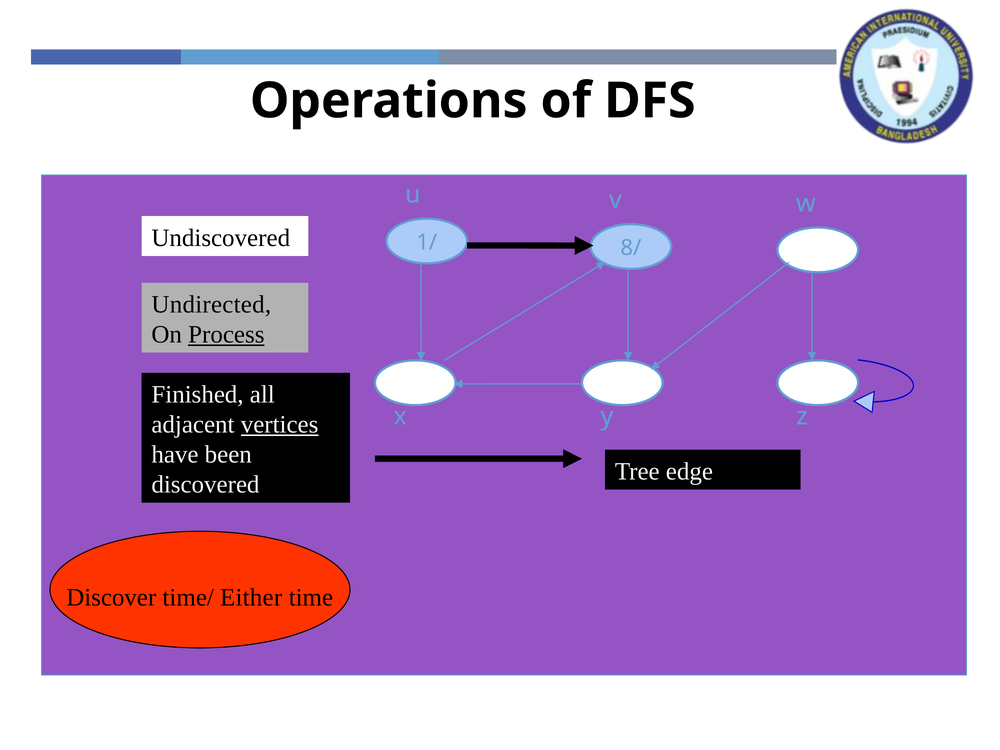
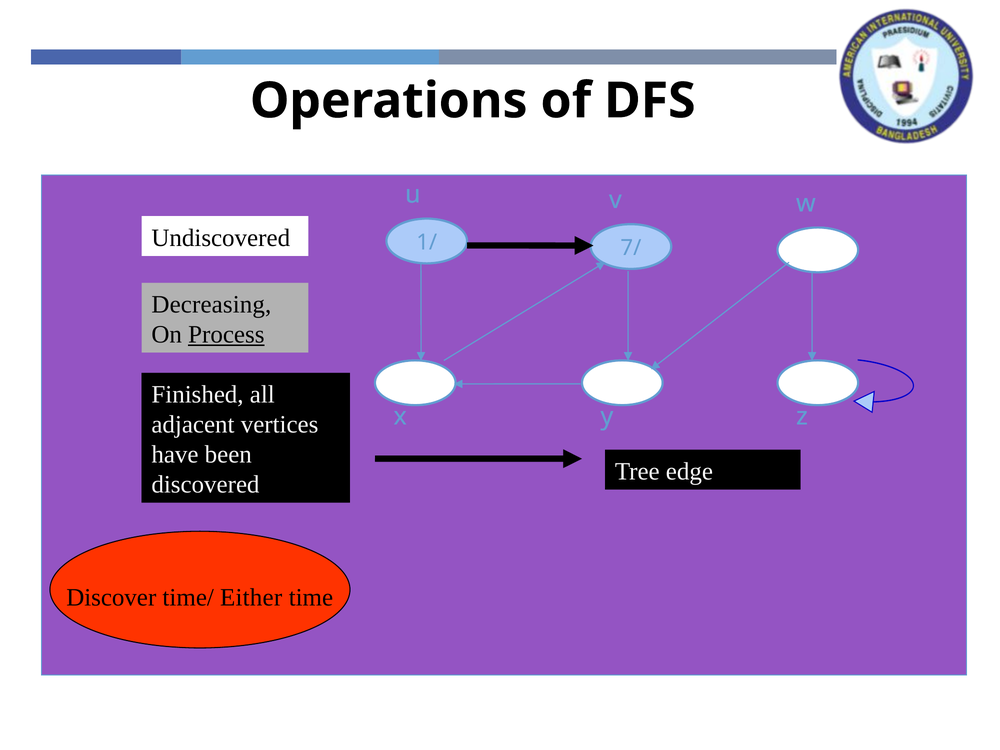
8/: 8/ -> 7/ (631, 248)
Undirected: Undirected -> Decreasing (211, 304)
vertices underline: present -> none (280, 425)
